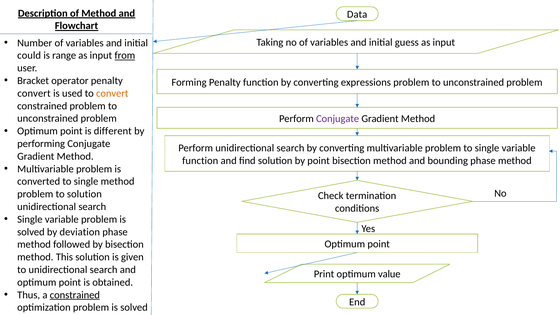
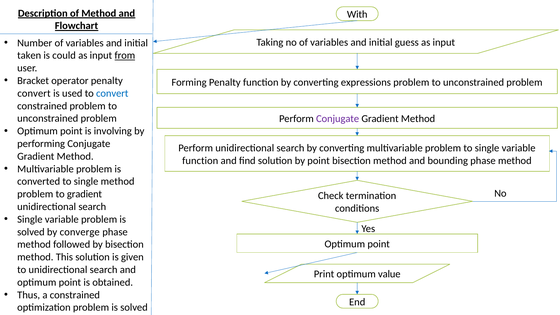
Data: Data -> With (357, 14)
could: could -> taken (29, 56)
range: range -> could (64, 56)
convert colour: orange -> blue (112, 93)
different: different -> involving (113, 131)
to solution: solution -> gradient (84, 194)
deviation: deviation -> converge (80, 232)
constrained underline: present -> none (75, 295)
